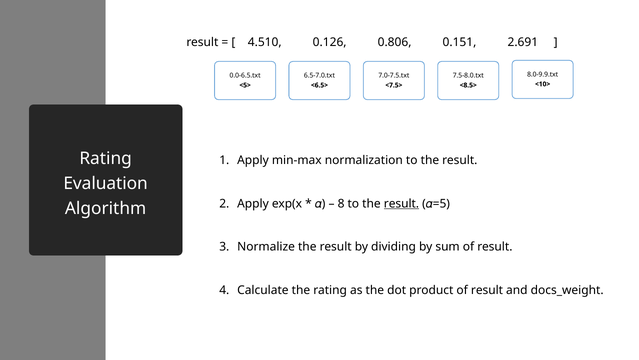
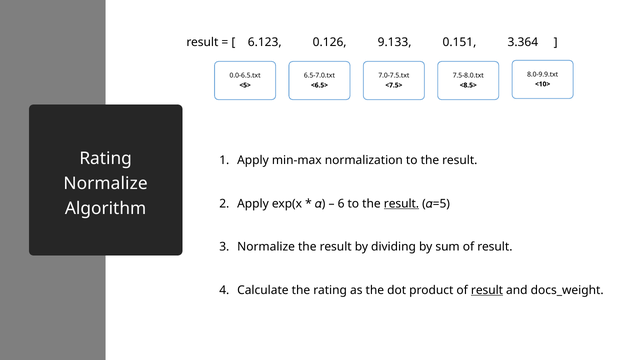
4.510: 4.510 -> 6.123 (265, 42)
0.806: 0.806 -> 9.133 (395, 42)
2.691: 2.691 -> 3.364 (523, 42)
Evaluation: Evaluation -> Normalize (106, 183)
8: 8 -> 6 (341, 203)
result underline: none -> present (487, 290)
